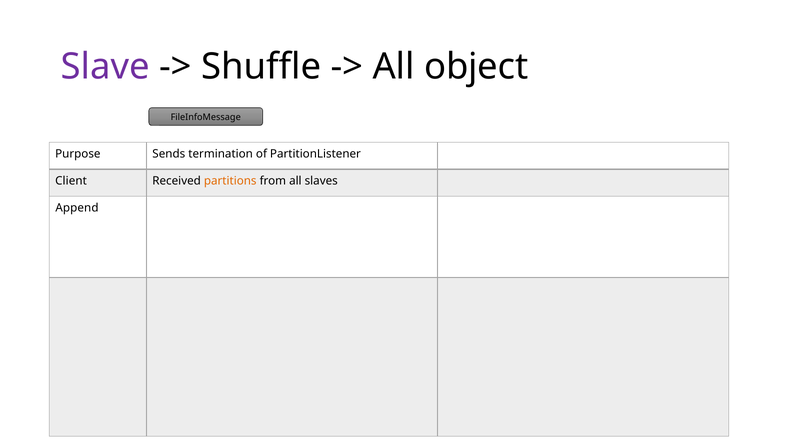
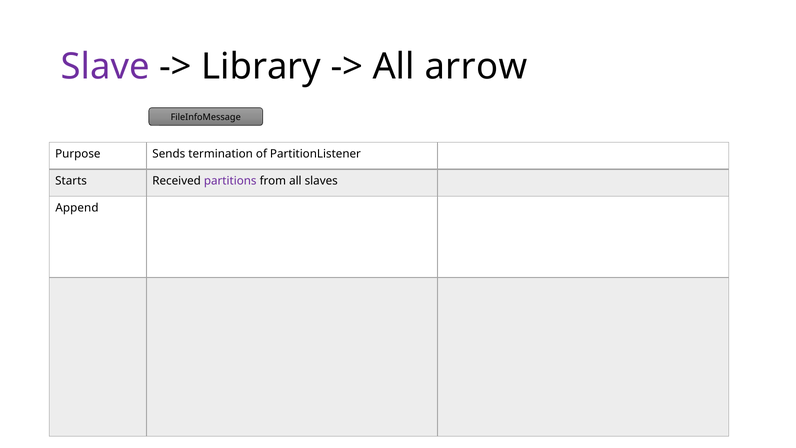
Shuffle: Shuffle -> Library (261, 67)
object: object -> arrow (476, 67)
Client: Client -> Starts (71, 181)
partitions colour: orange -> purple (230, 181)
